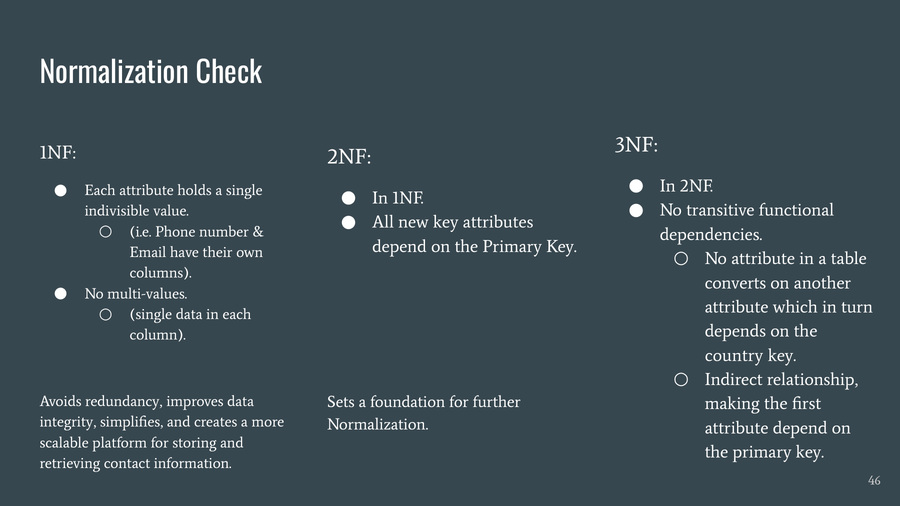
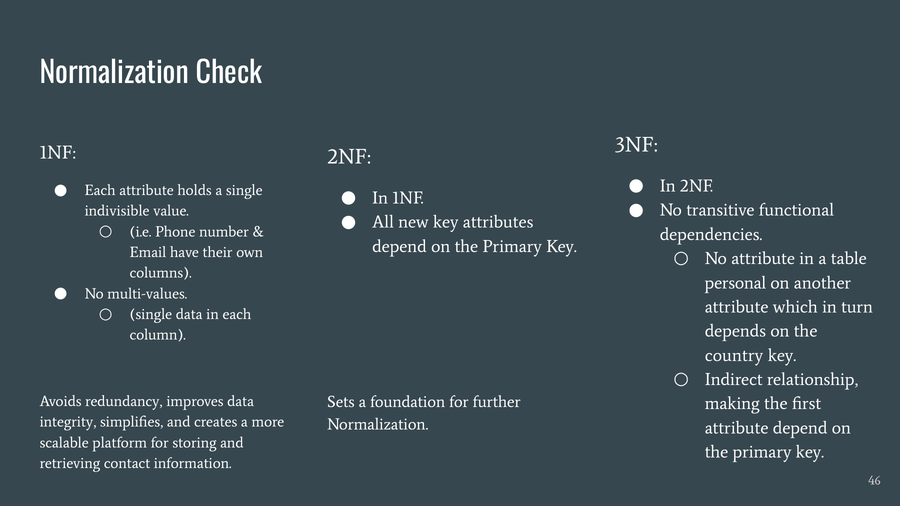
converts: converts -> personal (735, 283)
